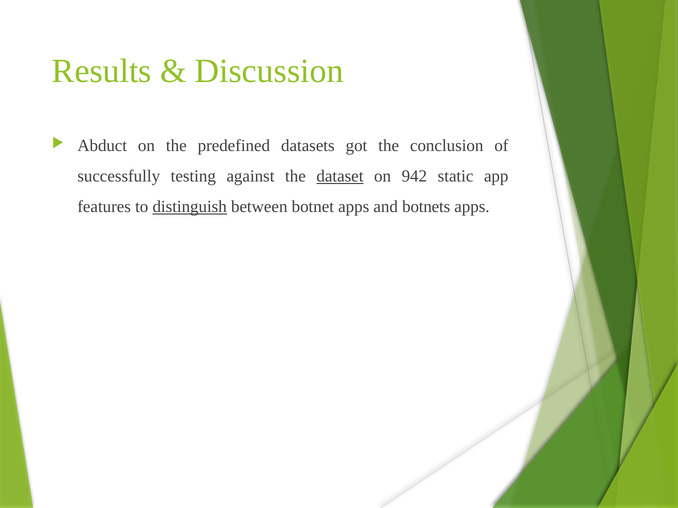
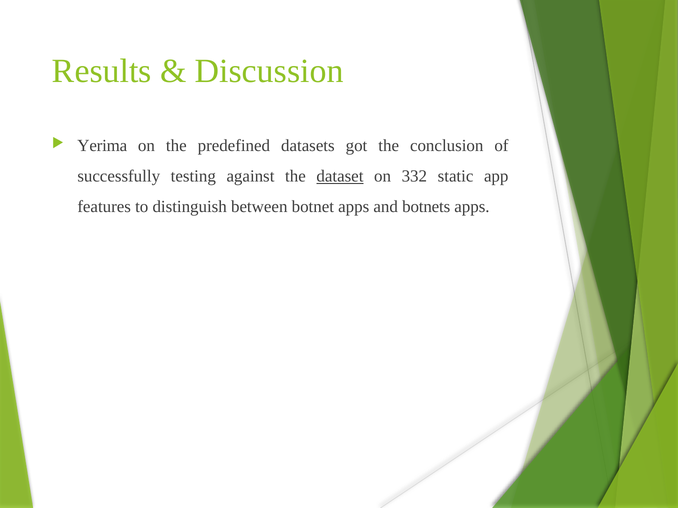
Abduct: Abduct -> Yerima (102, 146)
942: 942 -> 332 (414, 176)
distinguish underline: present -> none (190, 207)
